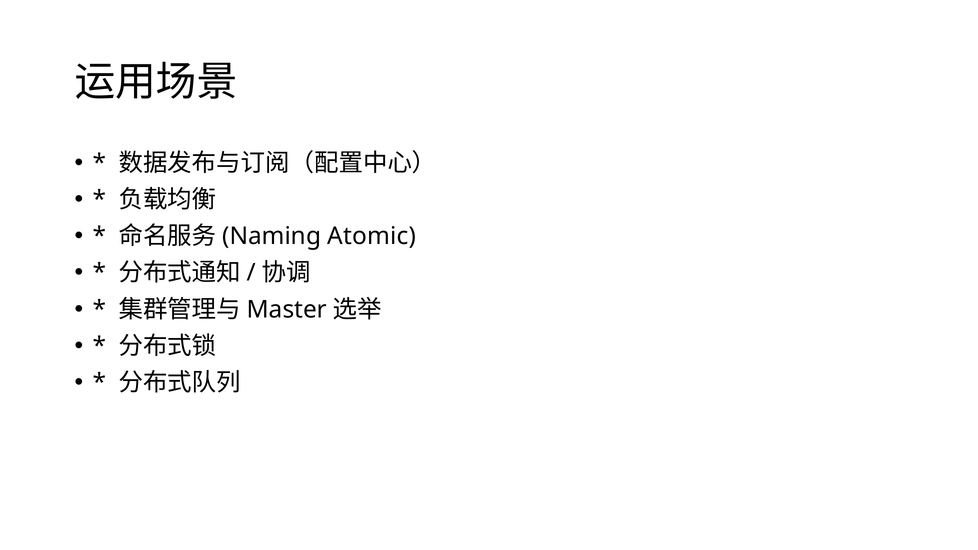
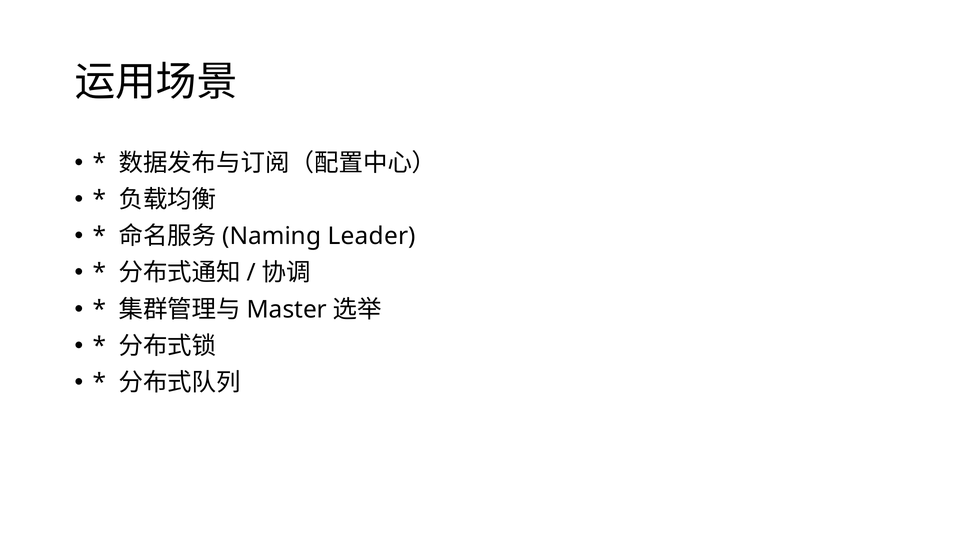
Atomic: Atomic -> Leader (372, 236)
